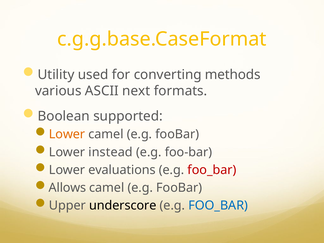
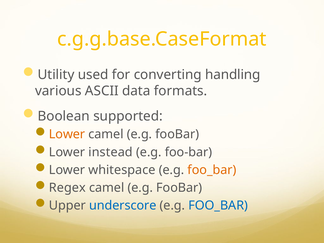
methods: methods -> handling (233, 75)
next: next -> data (136, 91)
evaluations: evaluations -> whitespace (122, 170)
foo_bar colour: red -> orange (212, 170)
Allows: Allows -> Regex (67, 188)
underscore colour: black -> blue (123, 206)
